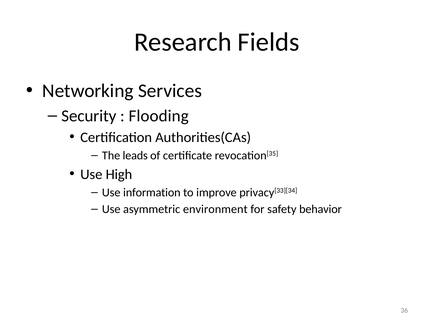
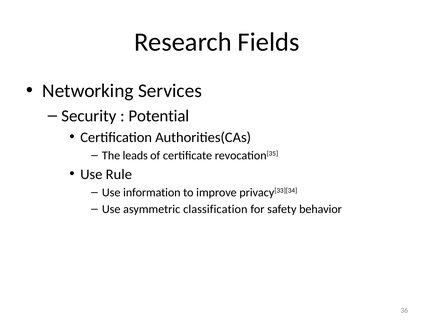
Flooding: Flooding -> Potential (159, 116)
High: High -> Rule (119, 175)
environment: environment -> classification (215, 210)
